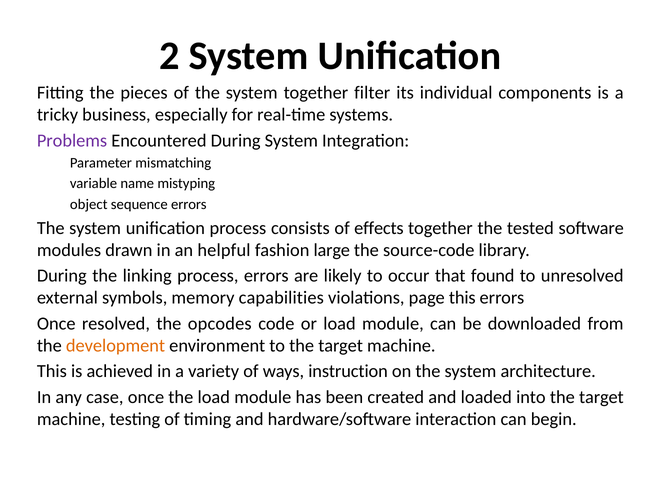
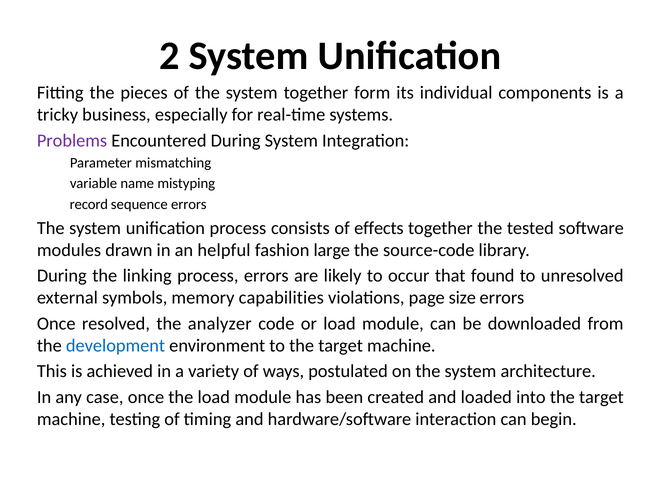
filter: filter -> form (372, 93)
object: object -> record (89, 204)
page this: this -> size (462, 298)
opcodes: opcodes -> analyzer (220, 323)
development colour: orange -> blue (116, 345)
instruction: instruction -> postulated (348, 371)
